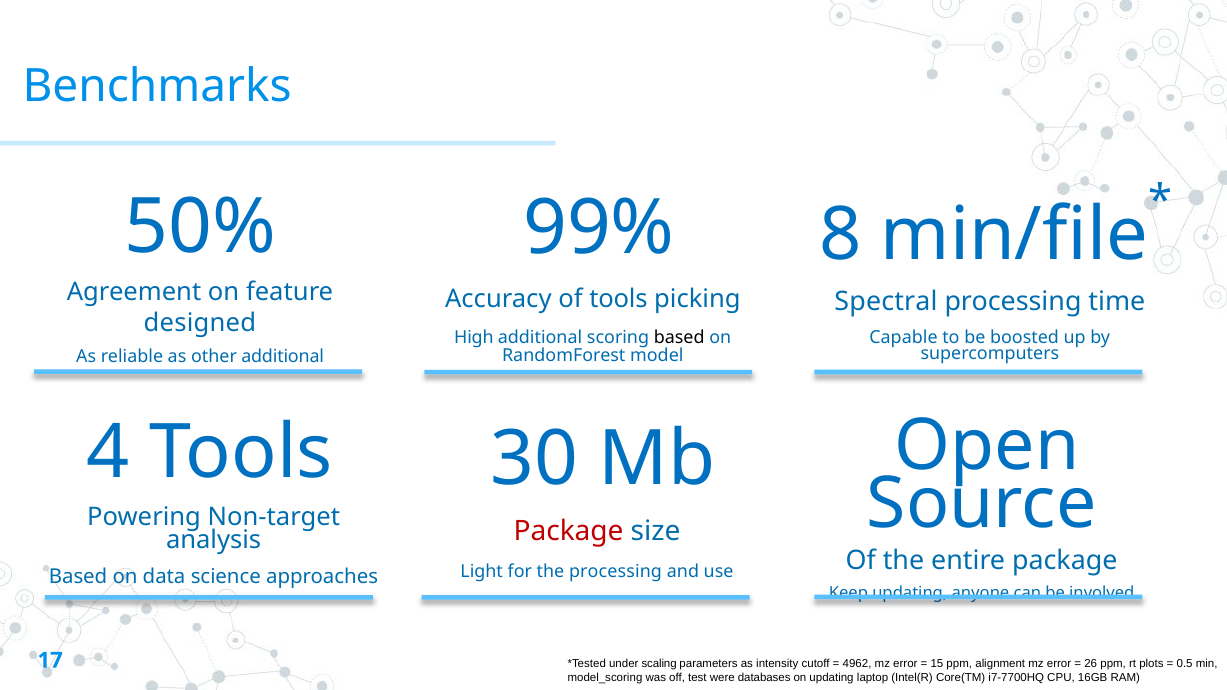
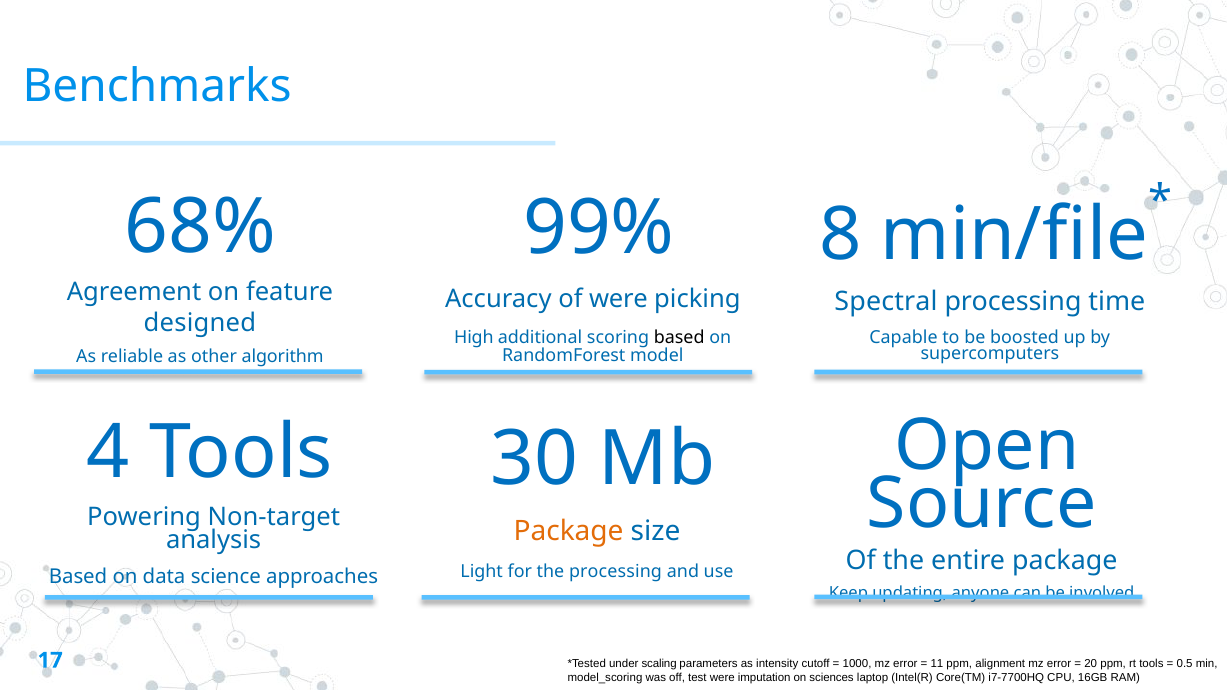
50%: 50% -> 68% (200, 227)
of tools: tools -> were (618, 299)
other additional: additional -> algorithm (283, 356)
Package colour: red -> orange (569, 531)
4962: 4962 -> 1000 (857, 664)
15: 15 -> 11 (937, 664)
26: 26 -> 20 (1091, 664)
rt plots: plots -> tools (1151, 664)
databases: databases -> imputation (764, 678)
on updating: updating -> sciences (832, 678)
